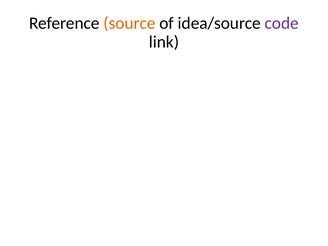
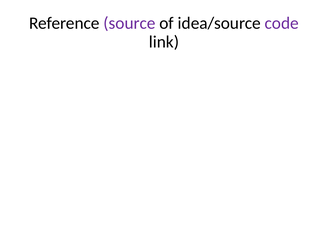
source colour: orange -> purple (129, 23)
